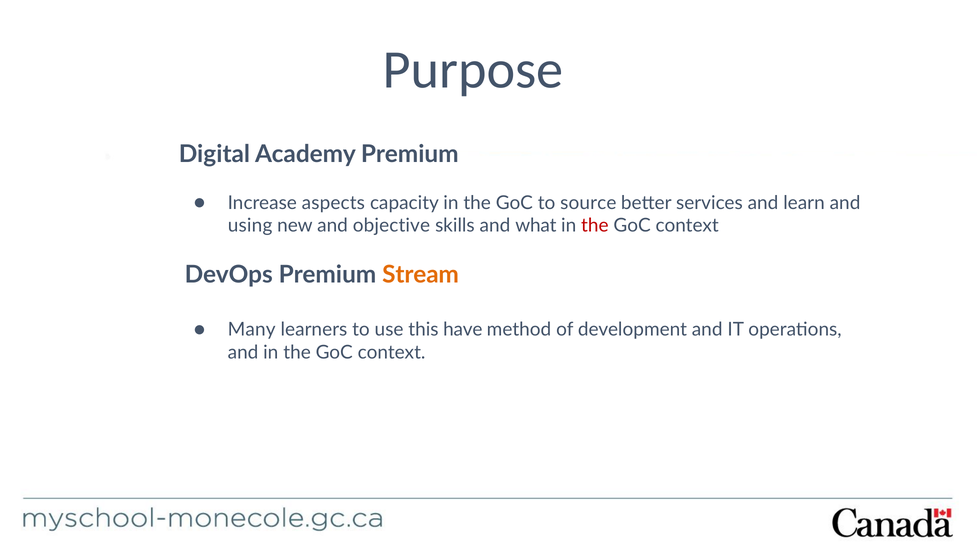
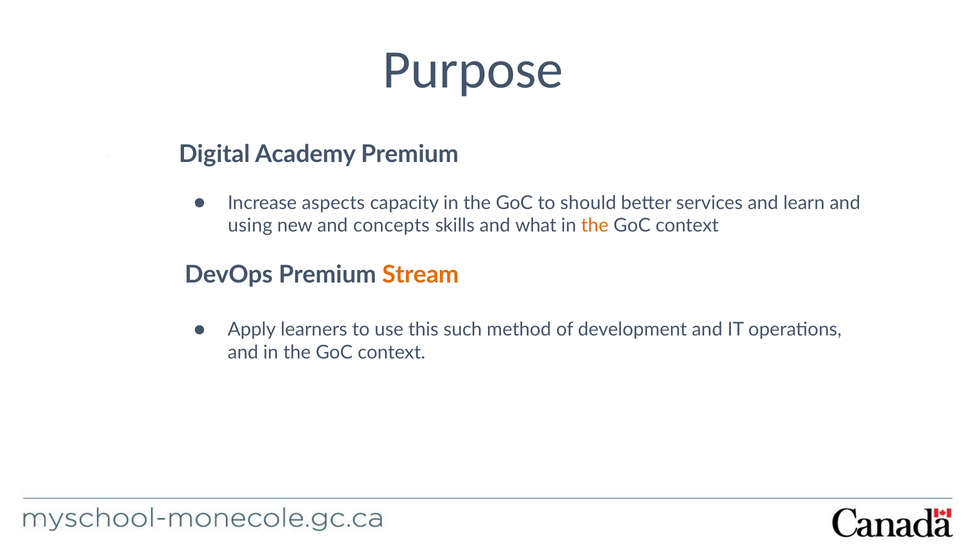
source: source -> should (588, 203)
objective: objective -> concepts (391, 226)
the colour: red -> orange (595, 226)
Many: Many -> Apply (252, 330)
have: have -> such (463, 330)
